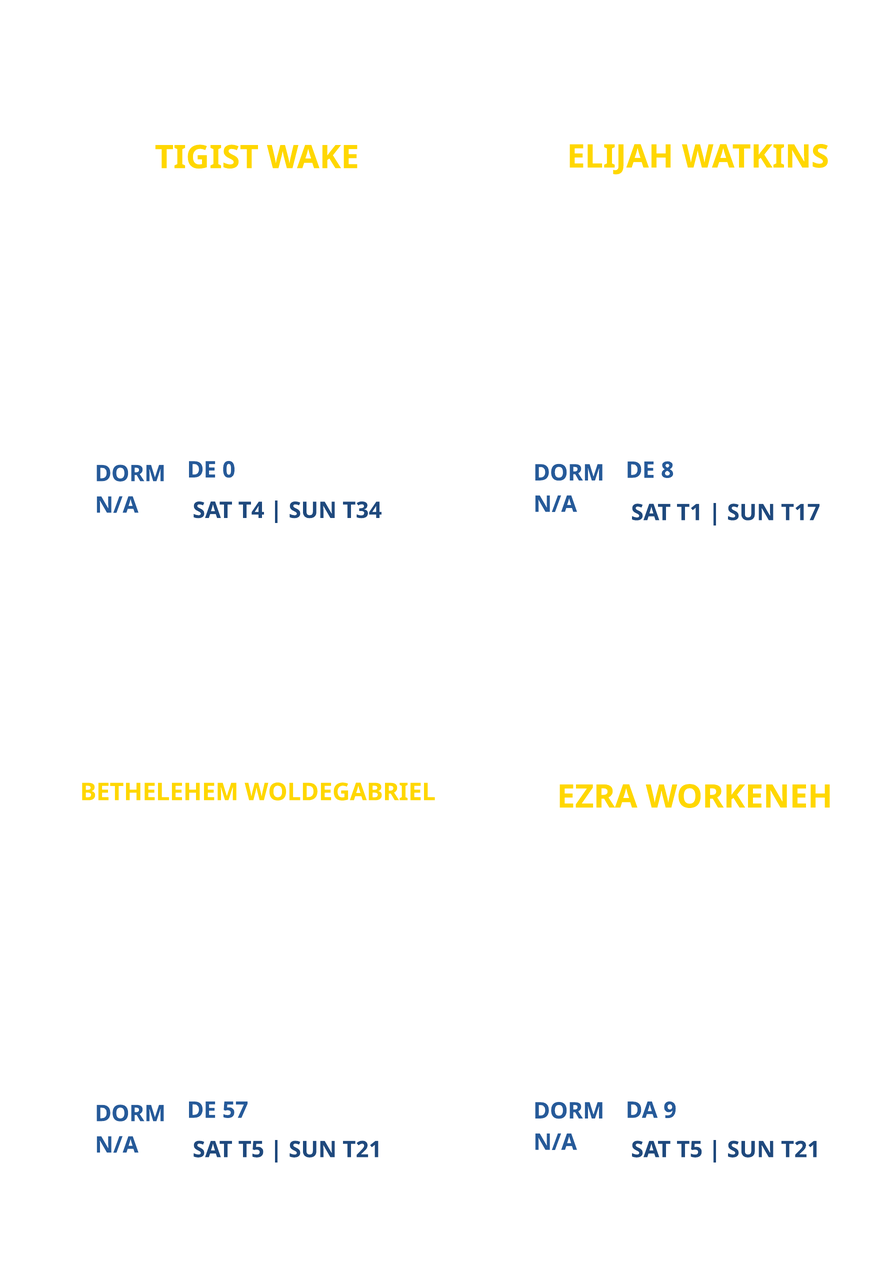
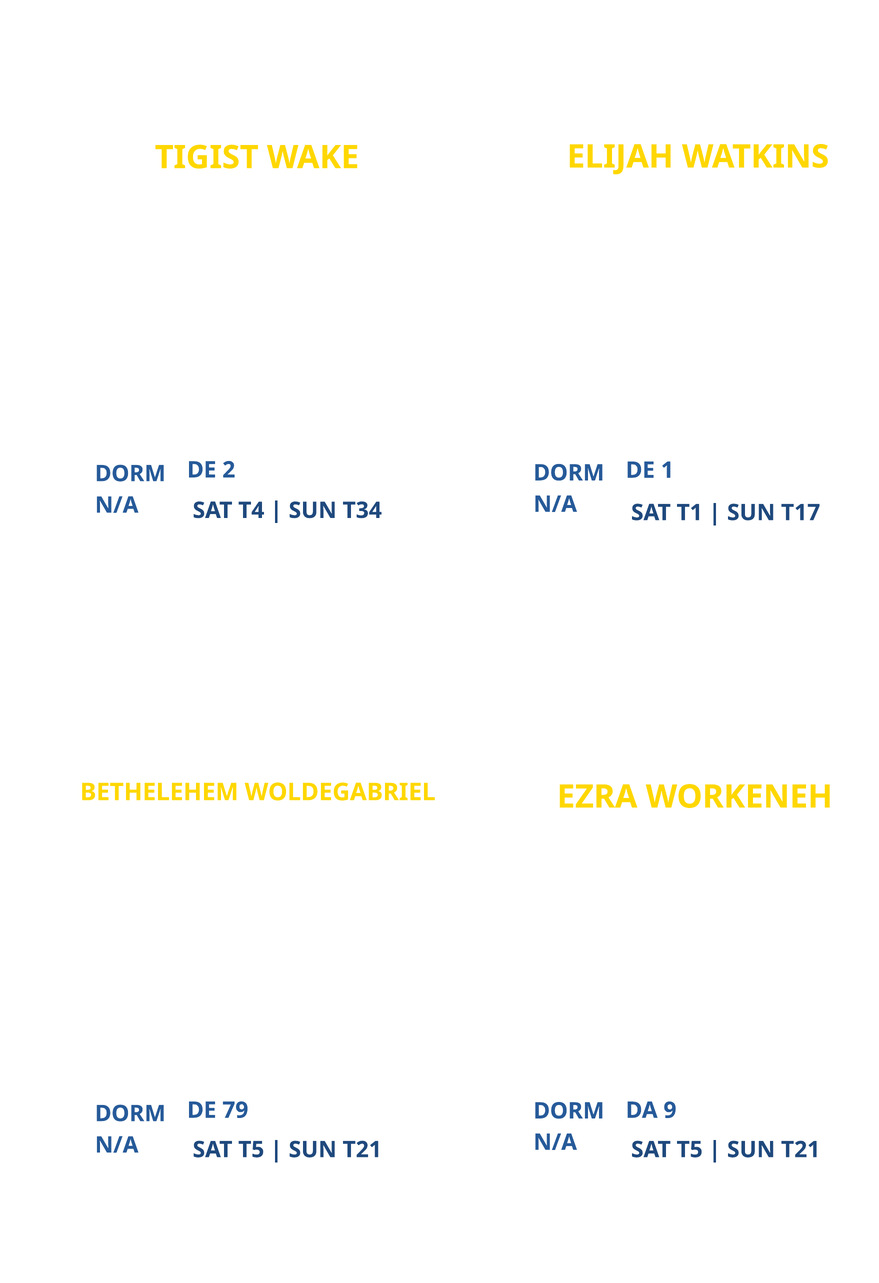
0: 0 -> 2 (229, 470)
8: 8 -> 1 (667, 470)
57: 57 -> 79 (235, 1111)
